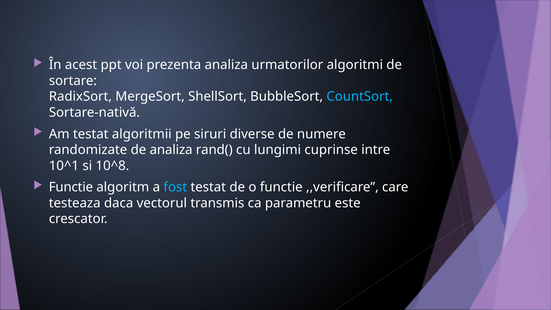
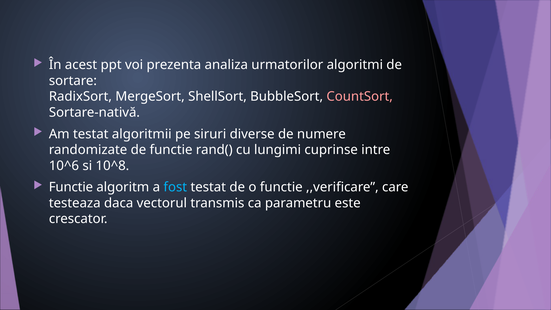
CountSort colour: light blue -> pink (360, 97)
de analiza: analiza -> functie (171, 150)
10^1: 10^1 -> 10^6 (64, 166)
